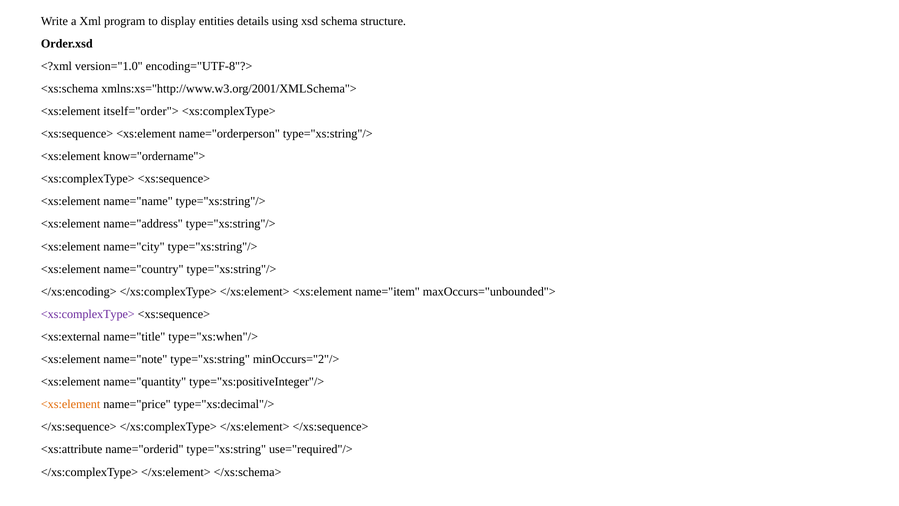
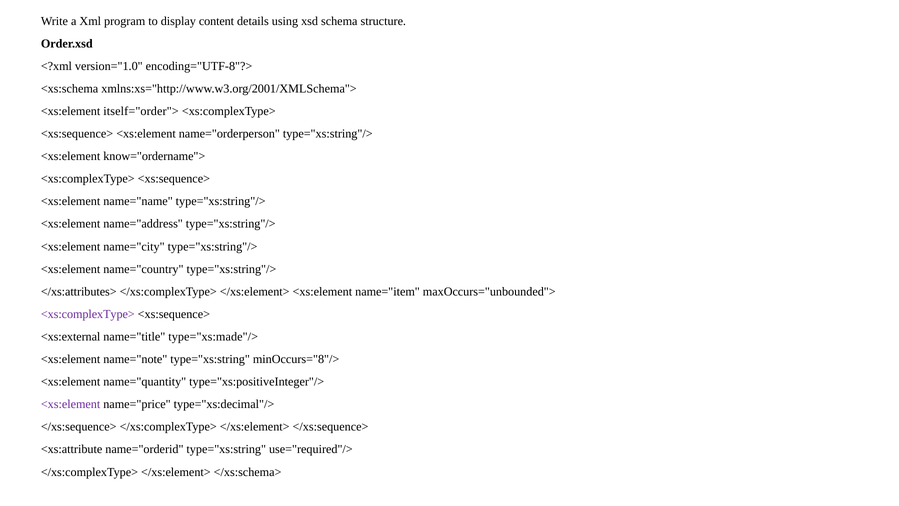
entities: entities -> content (217, 21)
</xs:encoding>: </xs:encoding> -> </xs:attributes> (79, 291)
type="xs:when"/>: type="xs:when"/> -> type="xs:made"/> (213, 336)
minOccurs="2"/>: minOccurs="2"/> -> minOccurs="8"/> (296, 359)
<xs:element colour: orange -> purple (71, 404)
